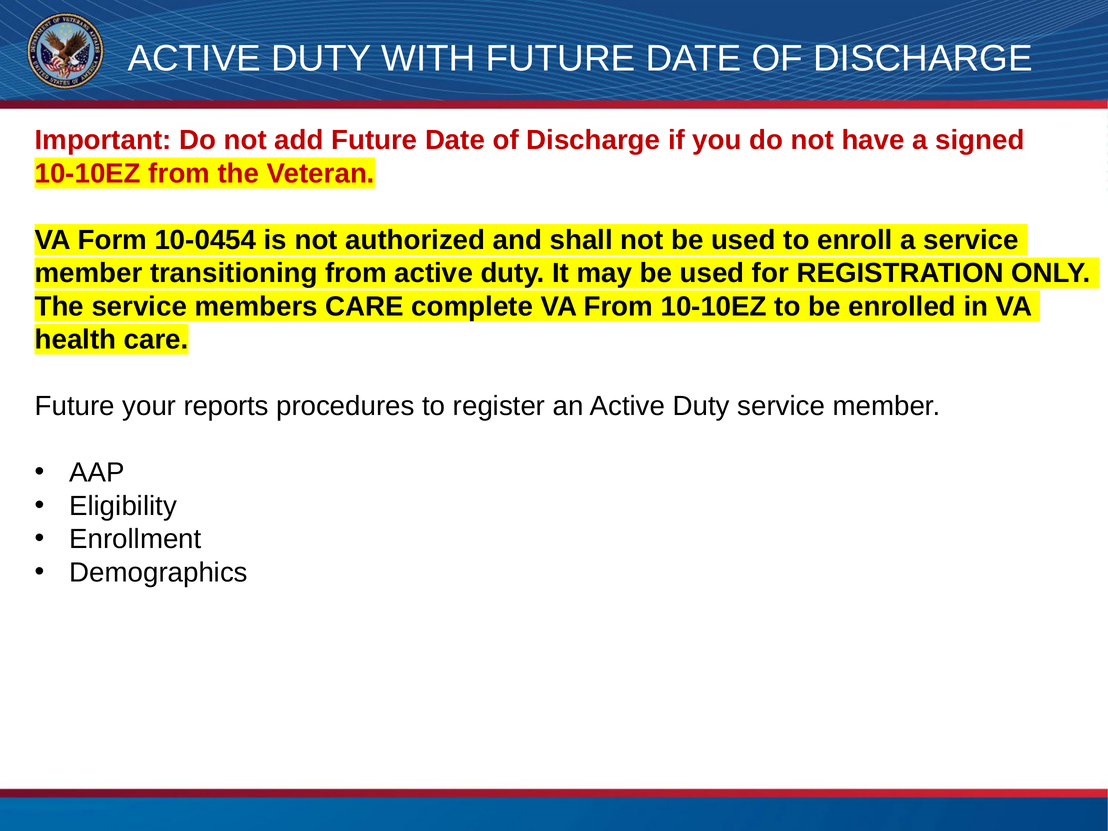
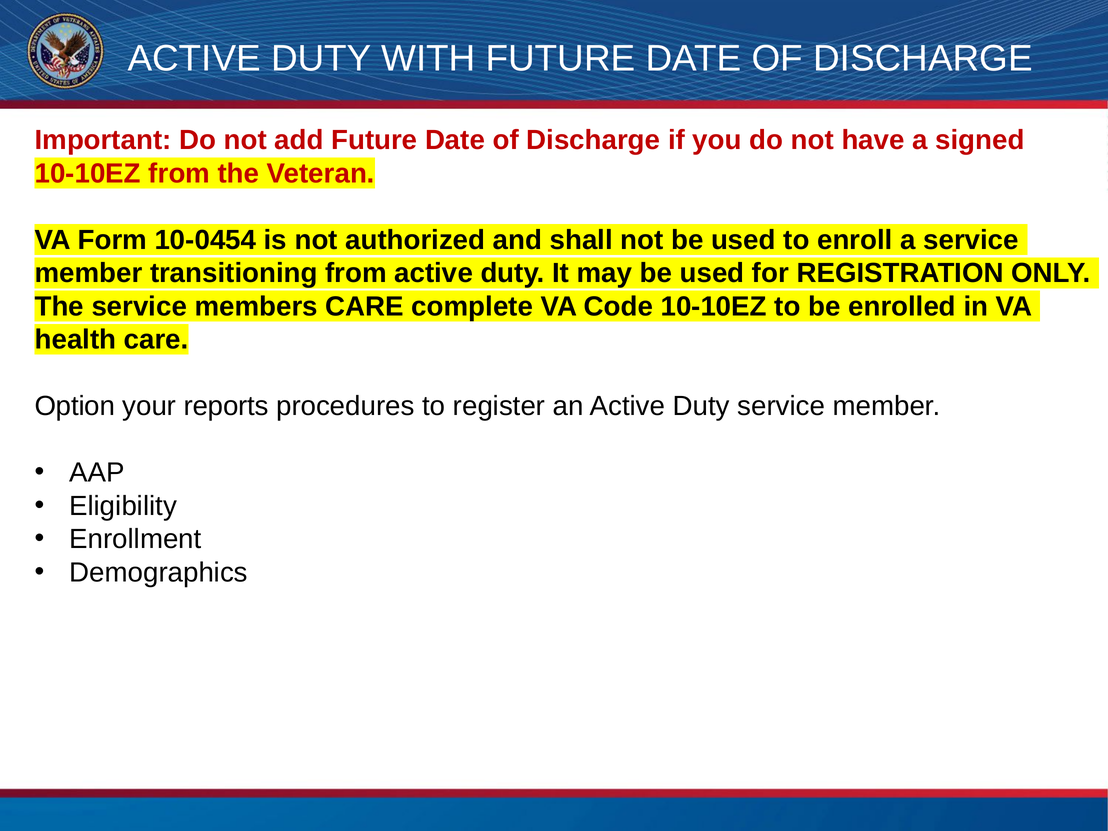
VA From: From -> Code (618, 306)
Future: Future -> Option (75, 406)
